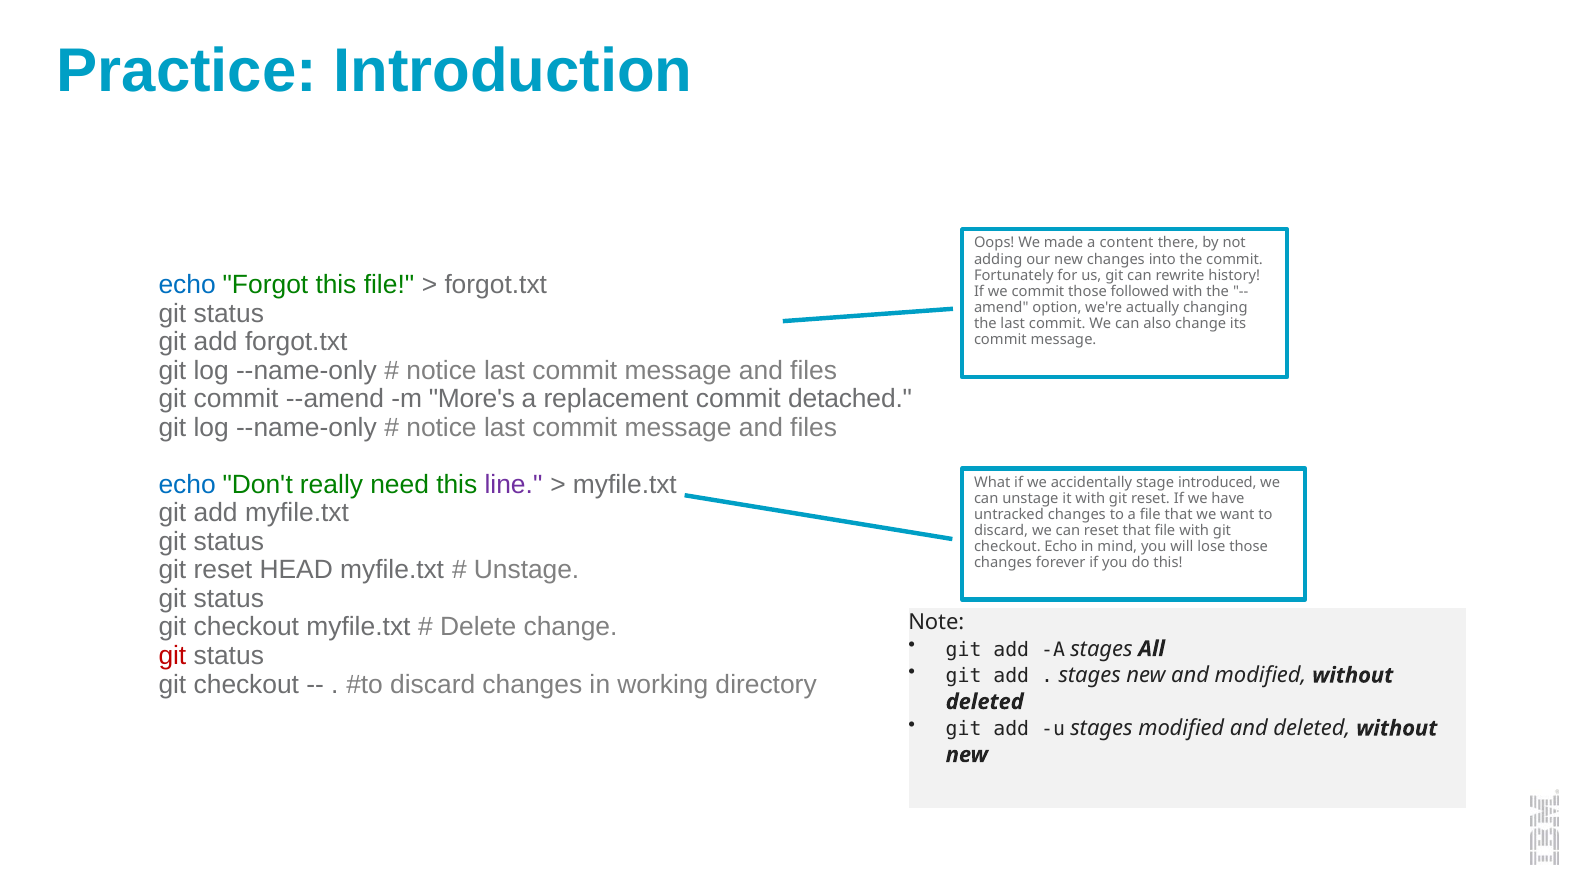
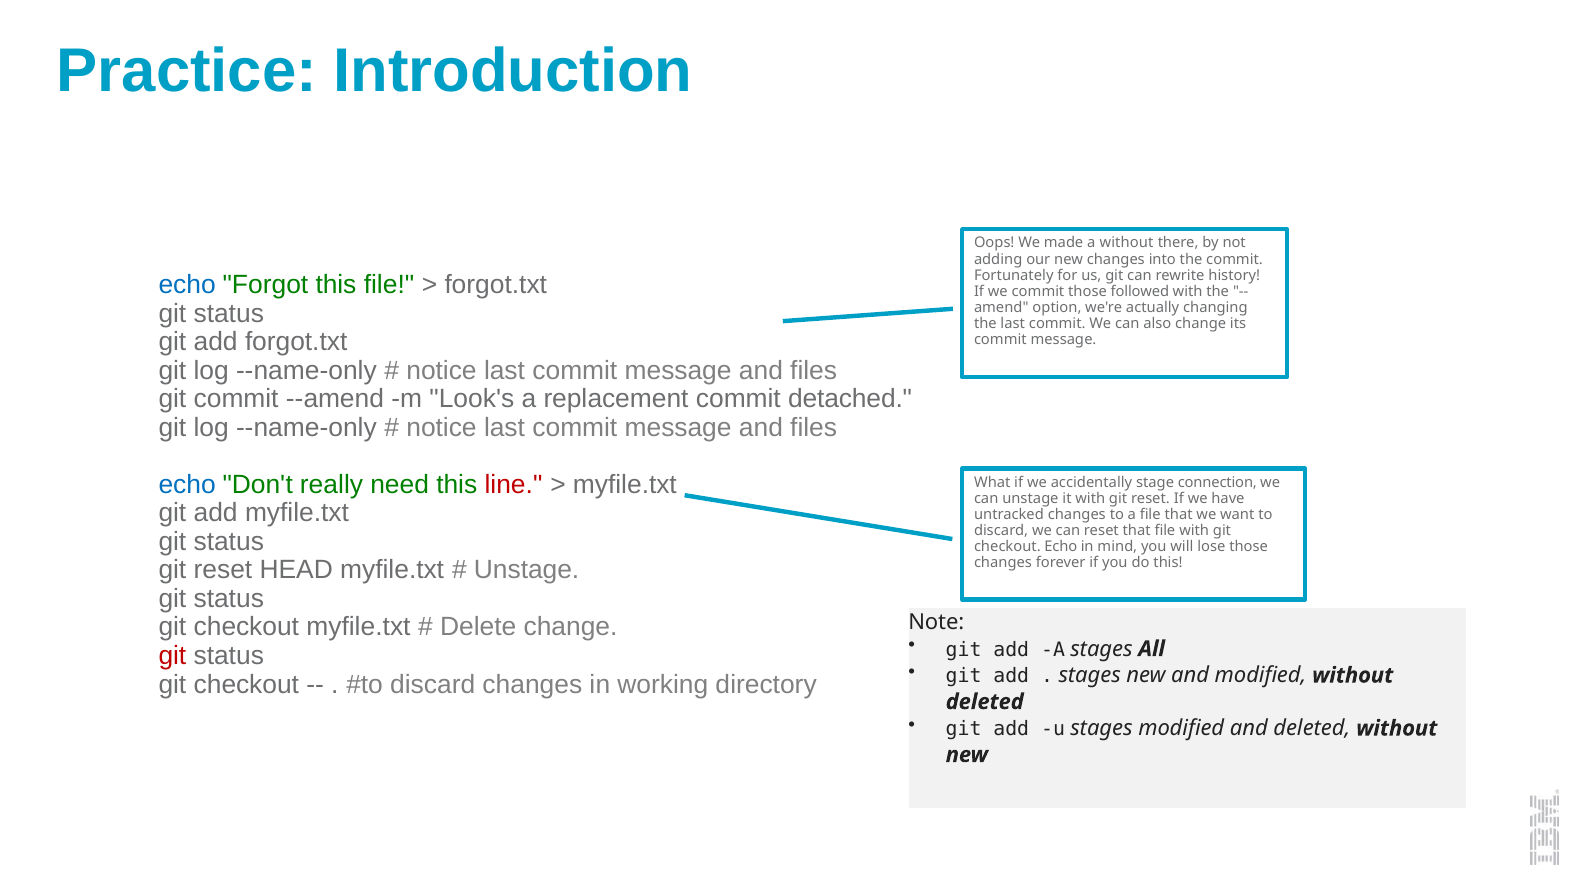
a content: content -> without (1127, 243)
More's: More's -> Look's (472, 399)
line colour: purple -> red (513, 484)
introduced: introduced -> connection (1217, 482)
